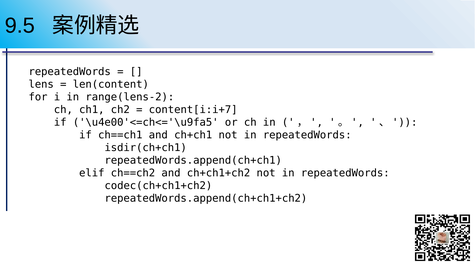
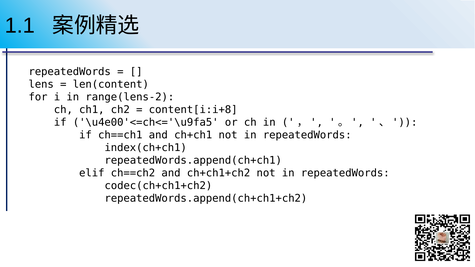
9.5: 9.5 -> 1.1 (20, 26)
content[i:i+7: content[i:i+7 -> content[i:i+8 (193, 110)
isdir(ch+ch1: isdir(ch+ch1 -> index(ch+ch1 (146, 148)
